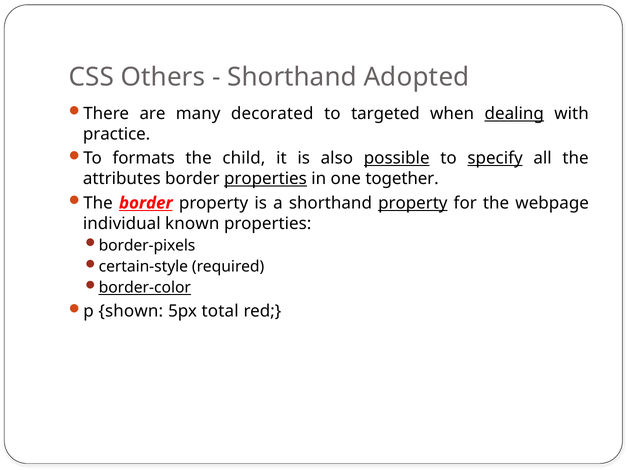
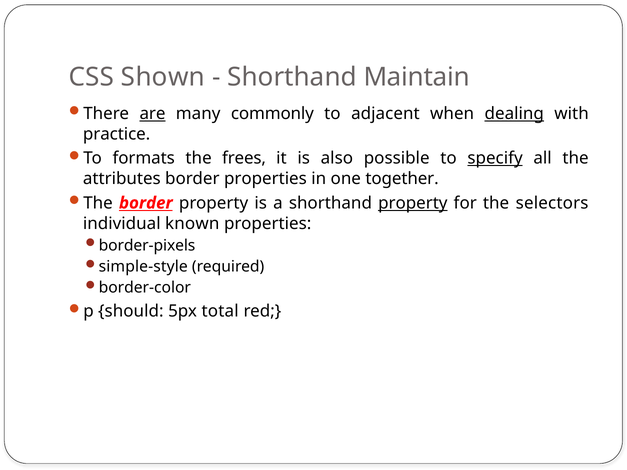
Others: Others -> Shown (163, 77)
Adopted: Adopted -> Maintain (417, 77)
are underline: none -> present (152, 114)
decorated: decorated -> commonly (272, 114)
targeted: targeted -> adjacent (385, 114)
child: child -> frees (244, 158)
possible underline: present -> none (397, 158)
properties underline: present -> none (265, 179)
webpage: webpage -> selectors (552, 203)
certain-style: certain-style -> simple-style (143, 267)
border-color underline: present -> none (145, 288)
shown: shown -> should (131, 311)
